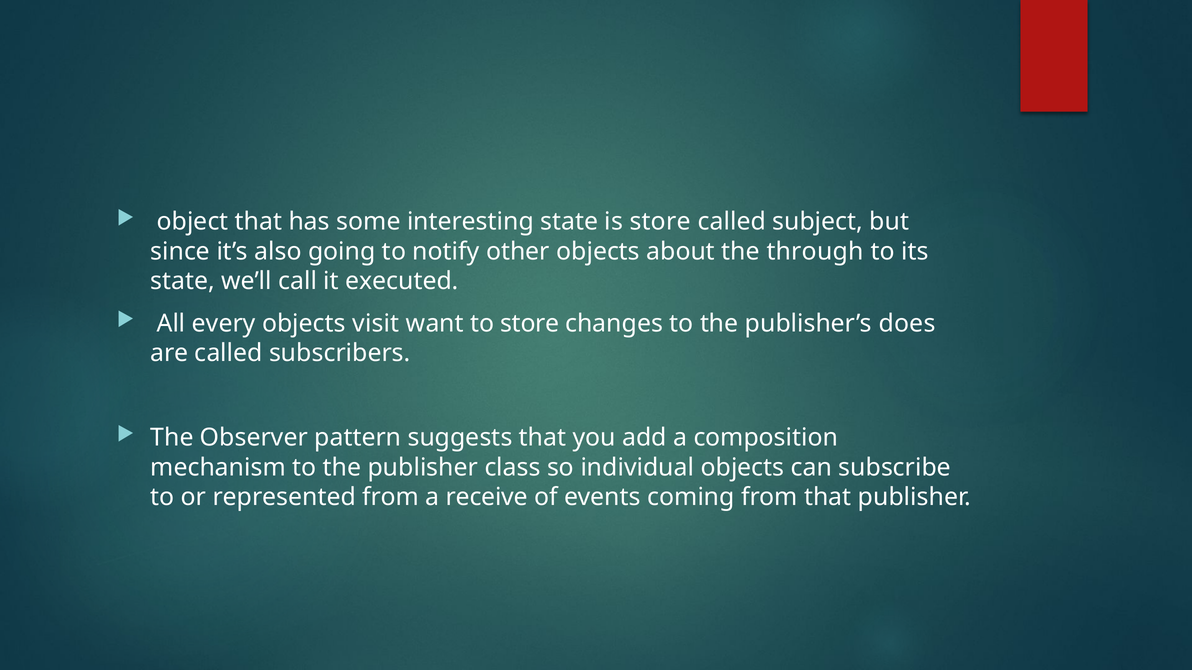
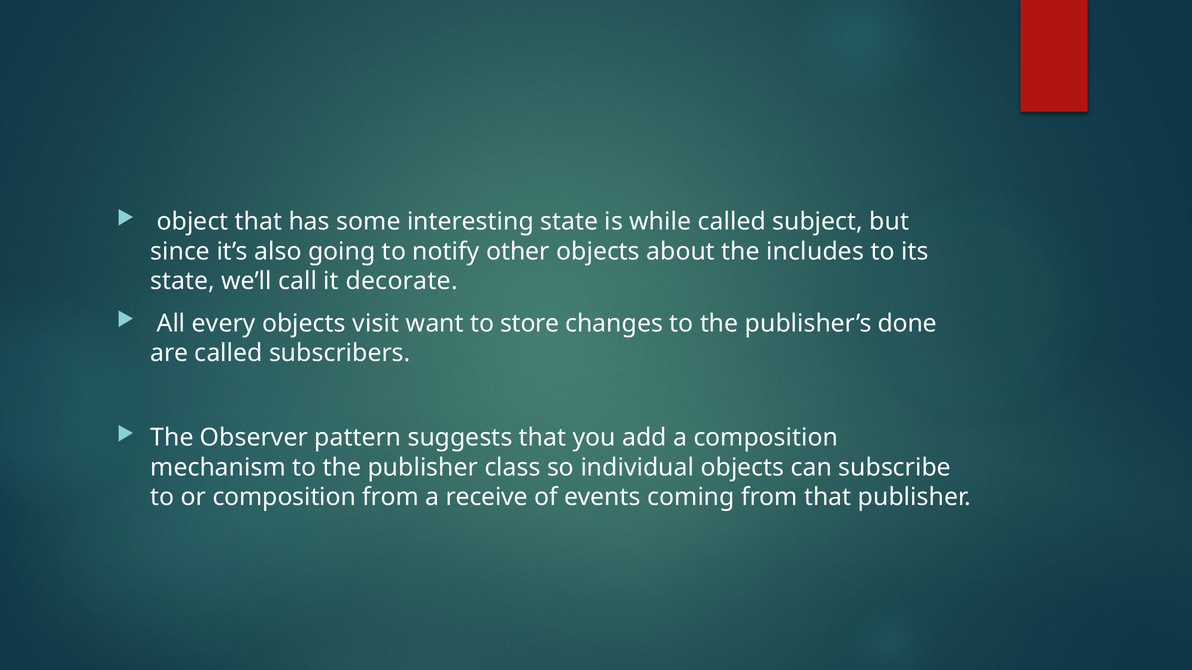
is store: store -> while (660, 222)
through: through -> includes (815, 252)
executed: executed -> decorate (402, 281)
does: does -> done (907, 324)
or represented: represented -> composition (284, 498)
